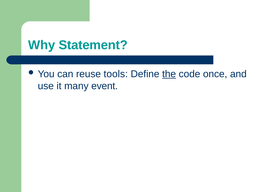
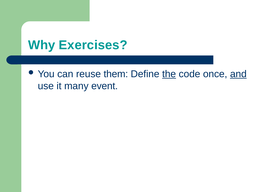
Statement: Statement -> Exercises (93, 45)
tools: tools -> them (116, 74)
and underline: none -> present (238, 74)
